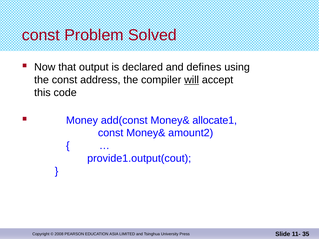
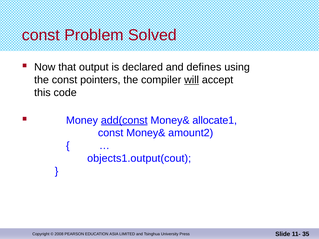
address: address -> pointers (100, 80)
add(const underline: none -> present (124, 120)
provide1.output(cout: provide1.output(cout -> objects1.output(cout (139, 159)
